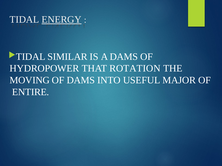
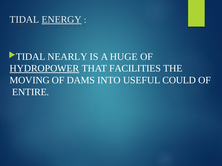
SIMILAR: SIMILAR -> NEARLY (67, 57)
A DAMS: DAMS -> HUGE (124, 57)
HYDROPOWER underline: none -> present (44, 69)
ROTATION: ROTATION -> FACILITIES (135, 69)
MAJOR: MAJOR -> COULD (179, 80)
